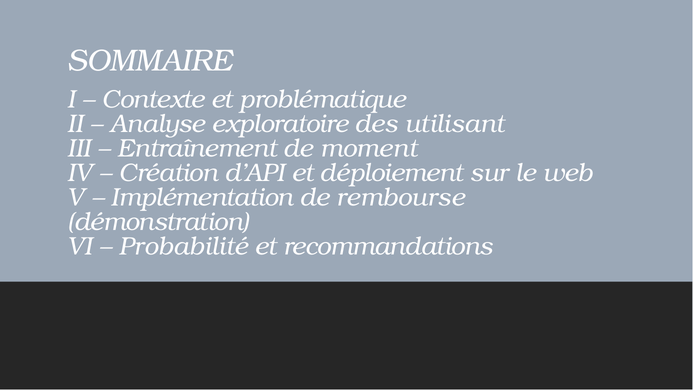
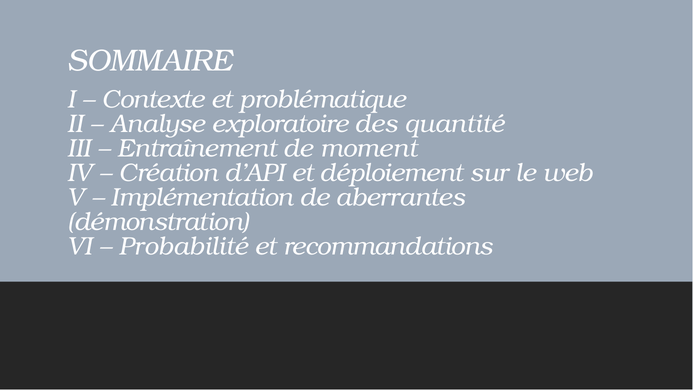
utilisant: utilisant -> quantité (455, 124)
rembourse: rembourse -> aberrantes (401, 197)
